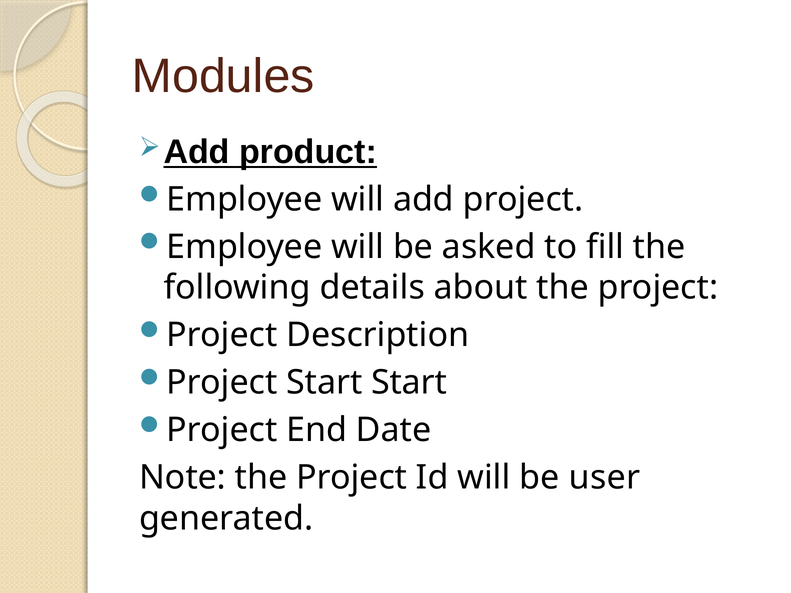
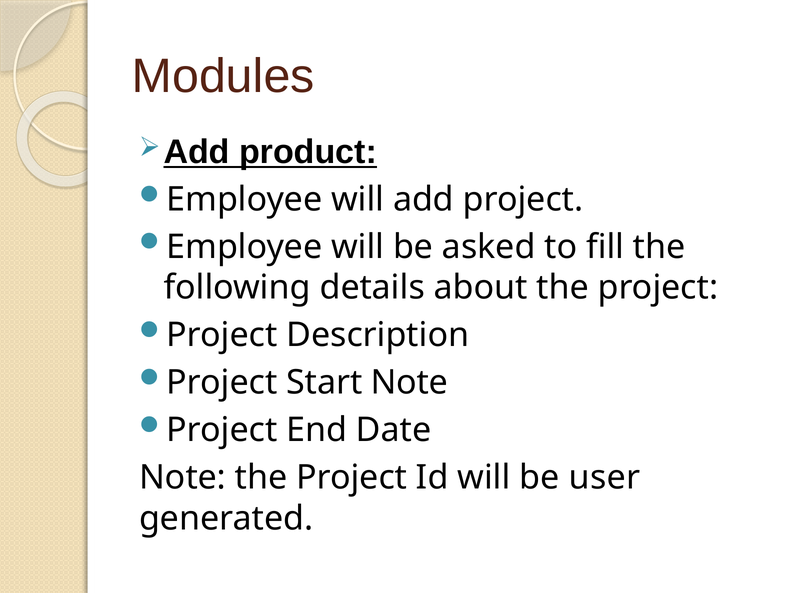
Start Start: Start -> Note (409, 383)
